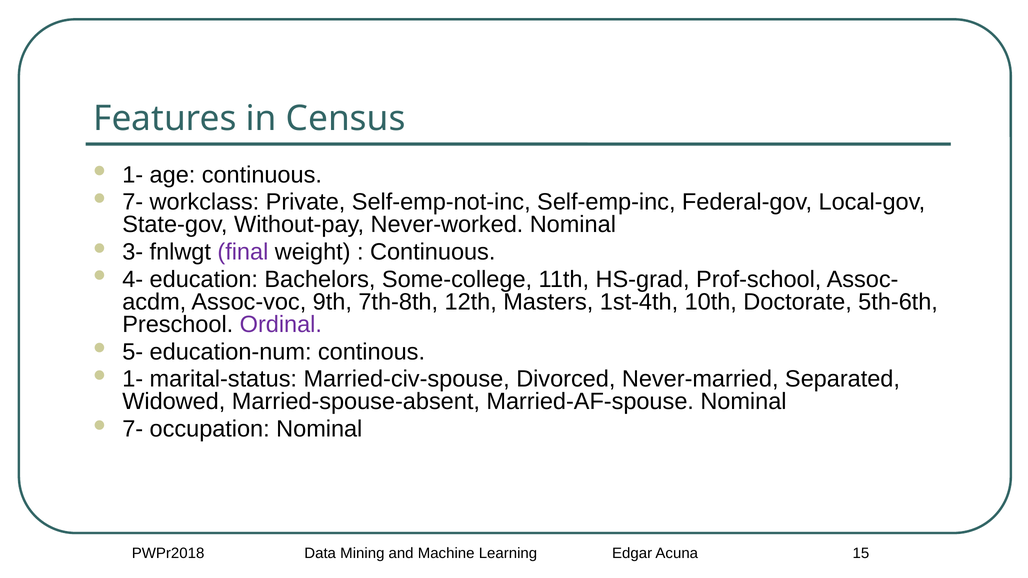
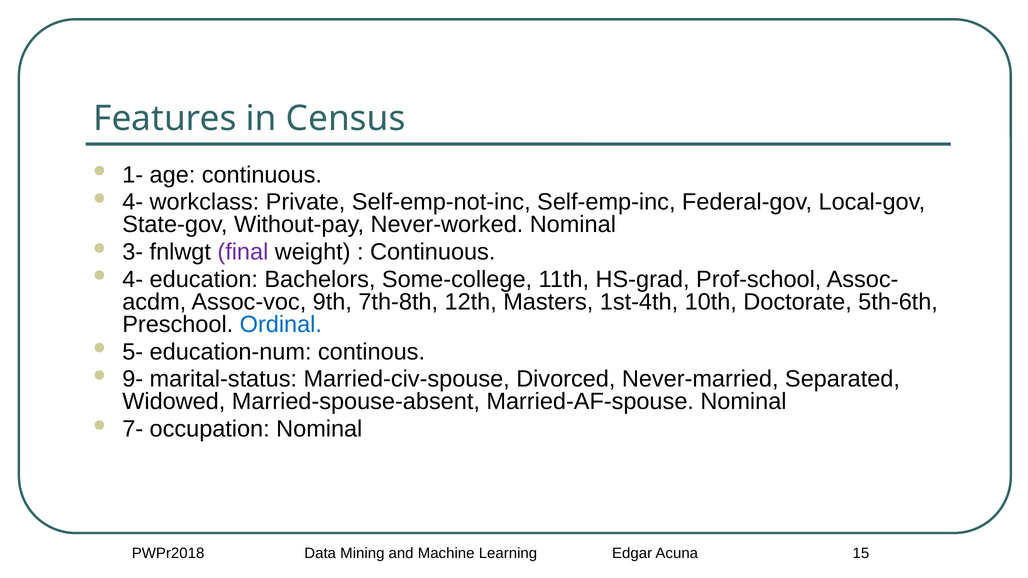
7-: 7- -> 4- (133, 202)
Ordinal colour: purple -> blue (281, 325)
1-: 1- -> 9- (133, 379)
